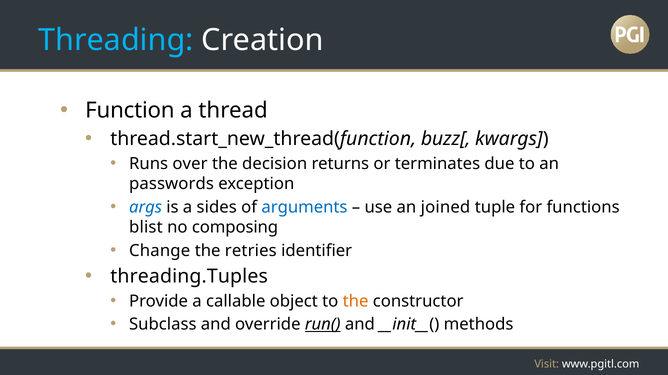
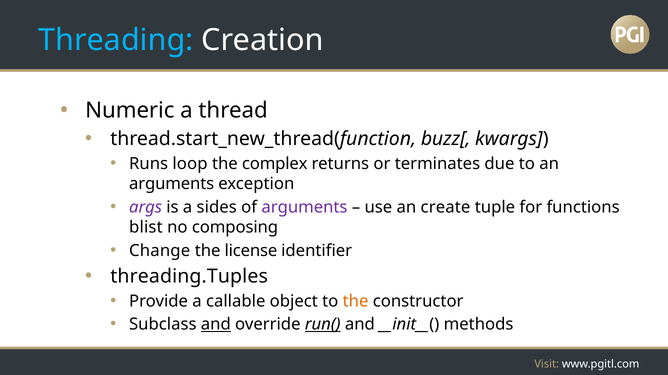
Function: Function -> Numeric (130, 111)
over: over -> loop (190, 164)
decision: decision -> complex (275, 164)
passwords: passwords -> arguments (172, 184)
args colour: blue -> purple (146, 208)
arguments colour: blue -> purple (304, 208)
joined: joined -> create (445, 208)
retries: retries -> license (251, 251)
and underline: none -> present (216, 325)
